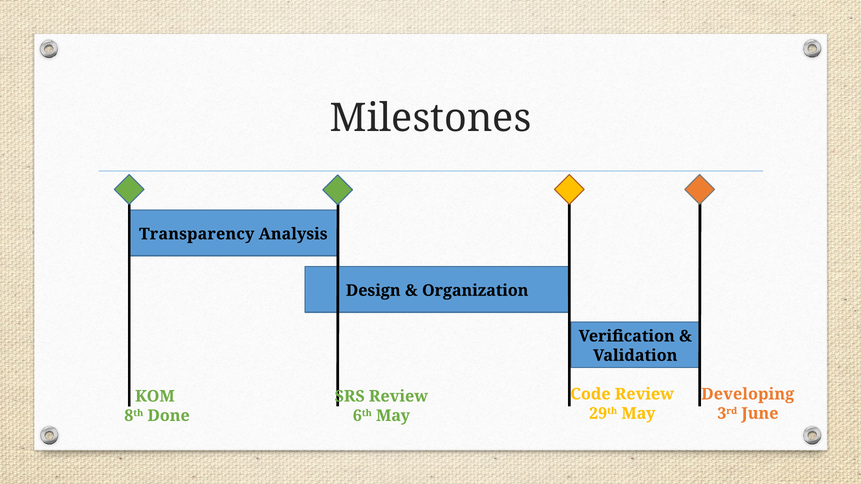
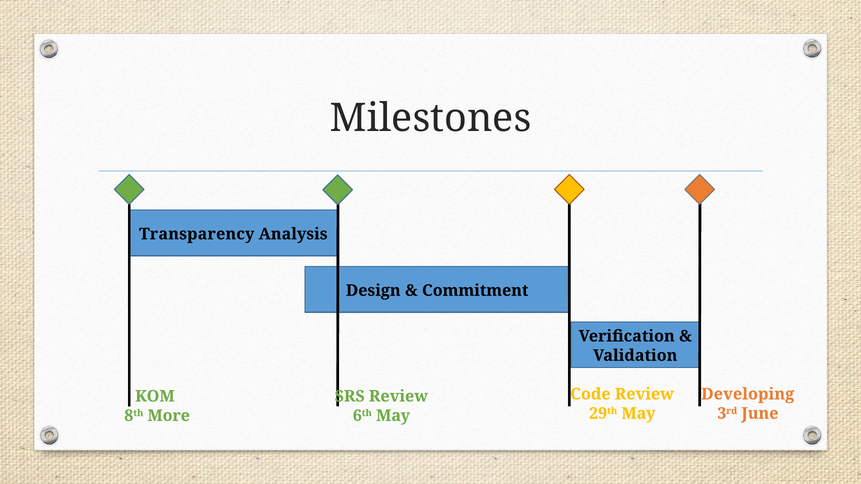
Organization: Organization -> Commitment (475, 291)
Done: Done -> More (169, 416)
